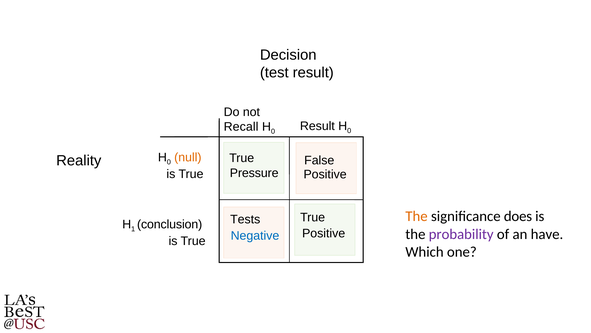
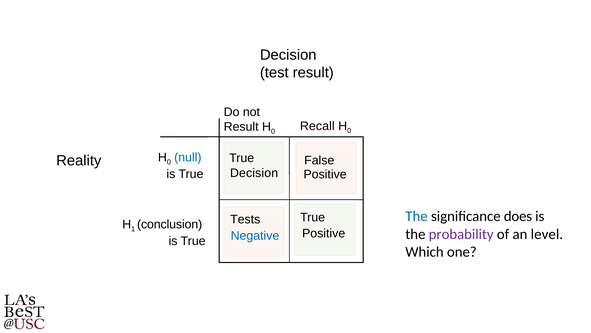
Recall: Recall -> Result (241, 127)
Result: Result -> Recall (317, 126)
null colour: orange -> blue (188, 157)
True Pressure: Pressure -> Decision (254, 173)
The colour: orange -> blue (417, 216)
have: have -> level (547, 234)
